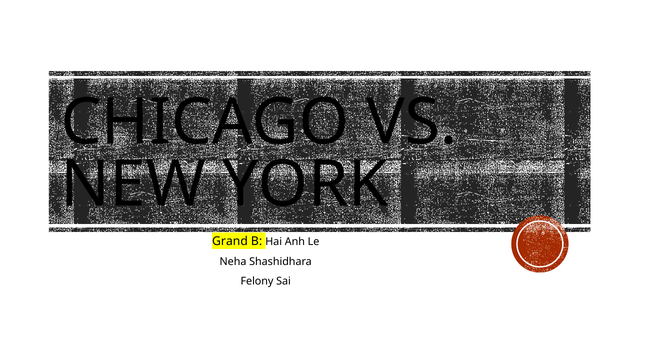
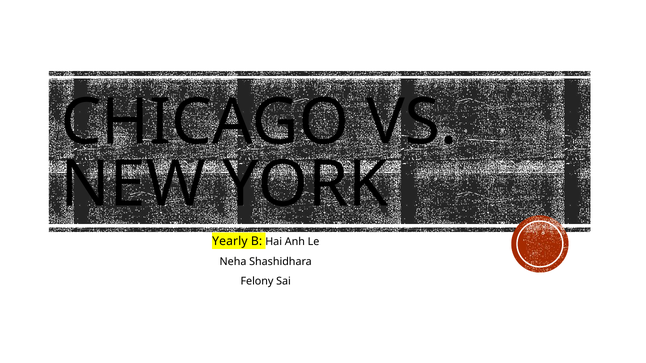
Grand: Grand -> Yearly (230, 241)
